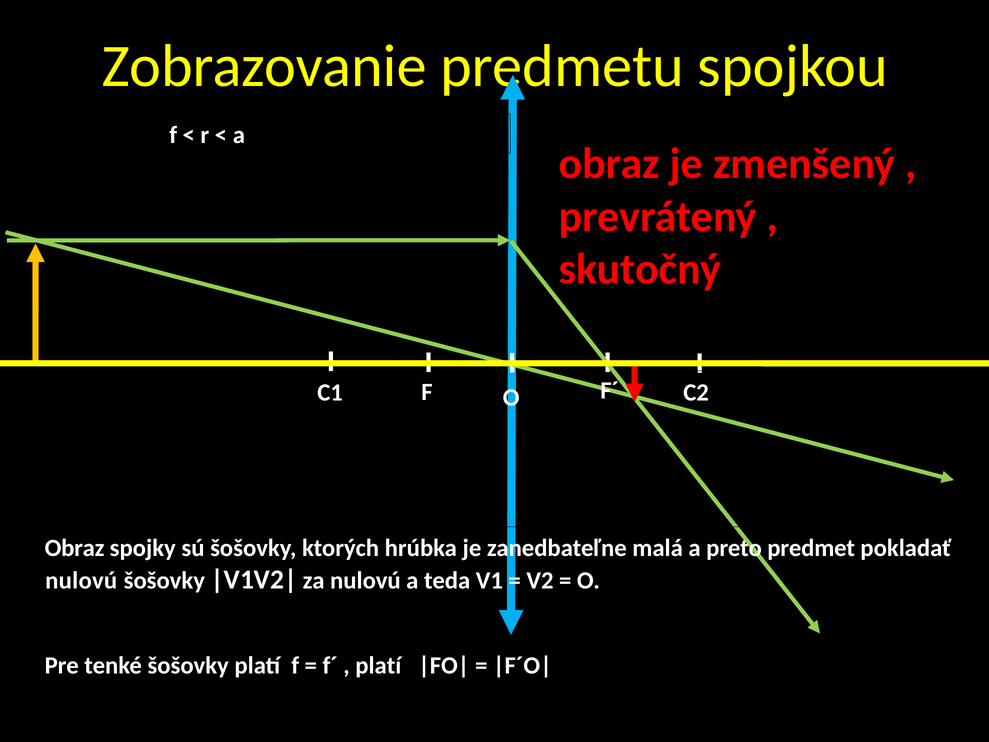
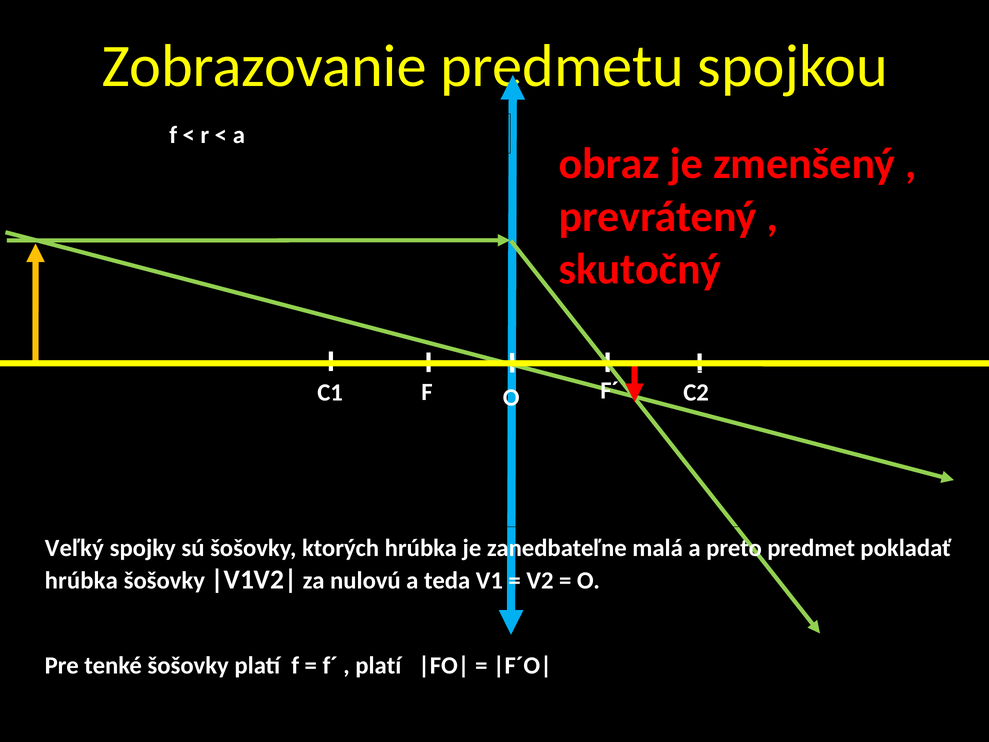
Obraz: Obraz -> Veľký (74, 548)
nulovú: nulovú -> hrúbka (81, 580)
